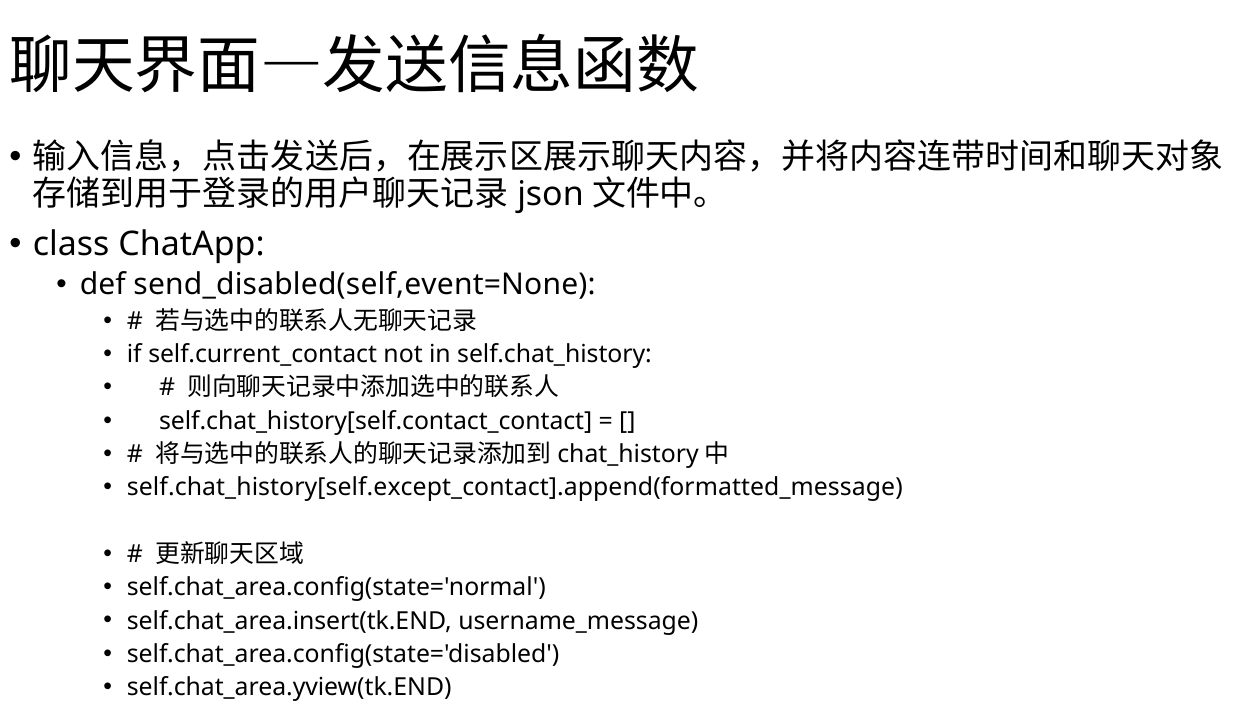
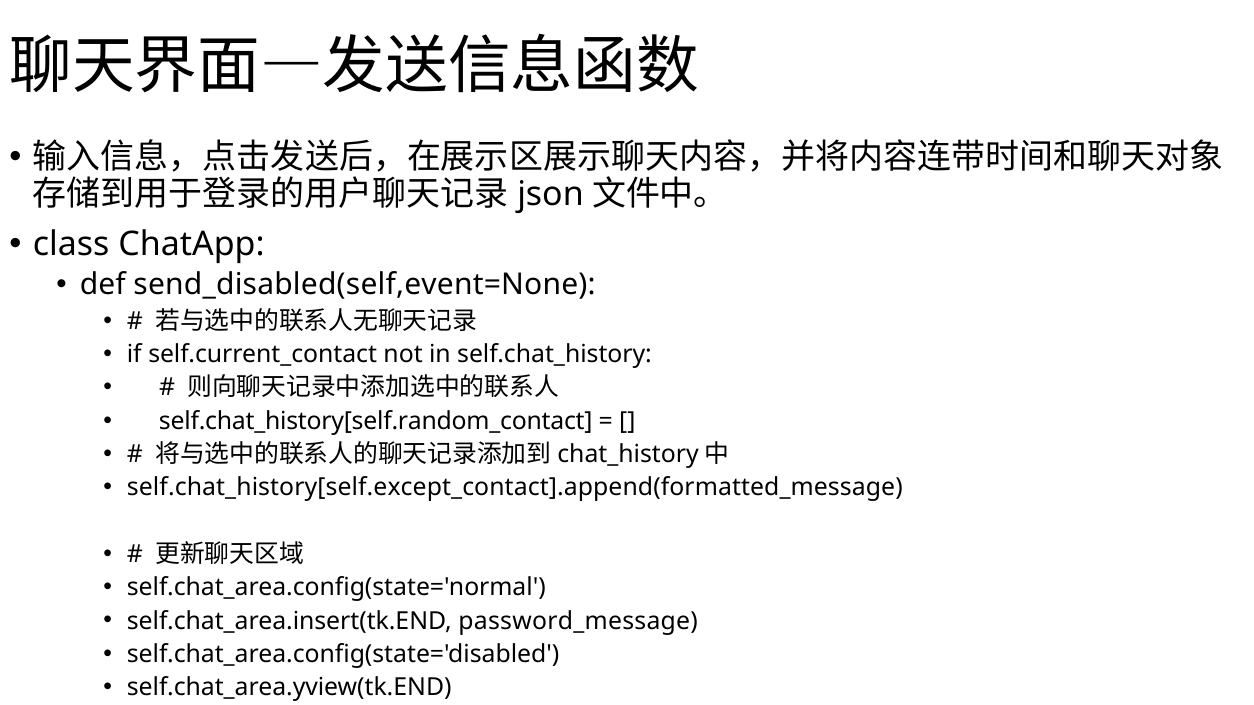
self.chat_history[self.contact_contact: self.chat_history[self.contact_contact -> self.chat_history[self.random_contact (376, 421)
username_message: username_message -> password_message (578, 621)
